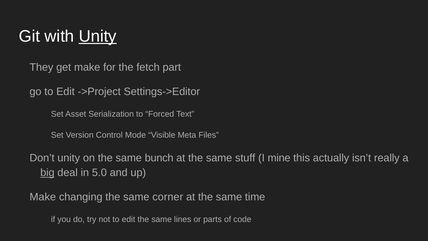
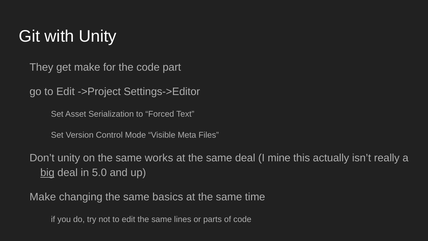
Unity underline: present -> none (98, 36)
the fetch: fetch -> code (148, 67)
bunch: bunch -> works (159, 158)
same stuff: stuff -> deal (245, 158)
corner: corner -> basics (168, 197)
